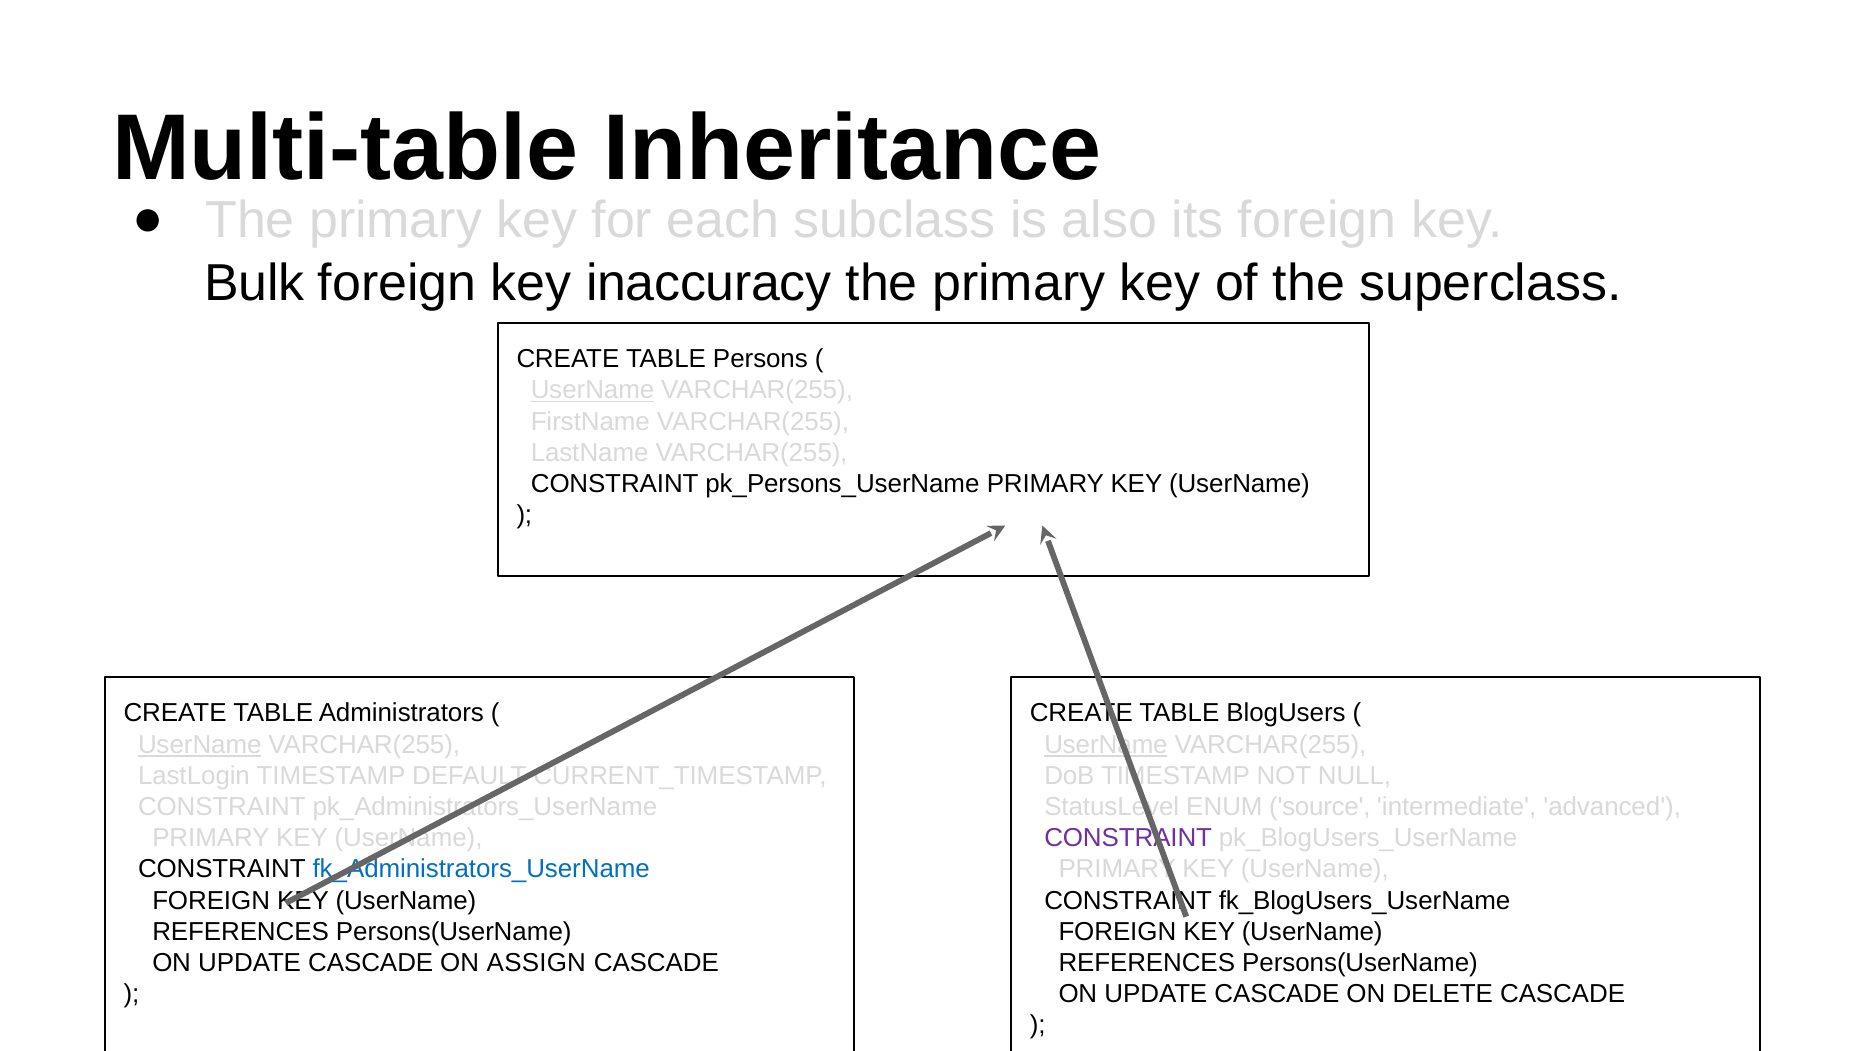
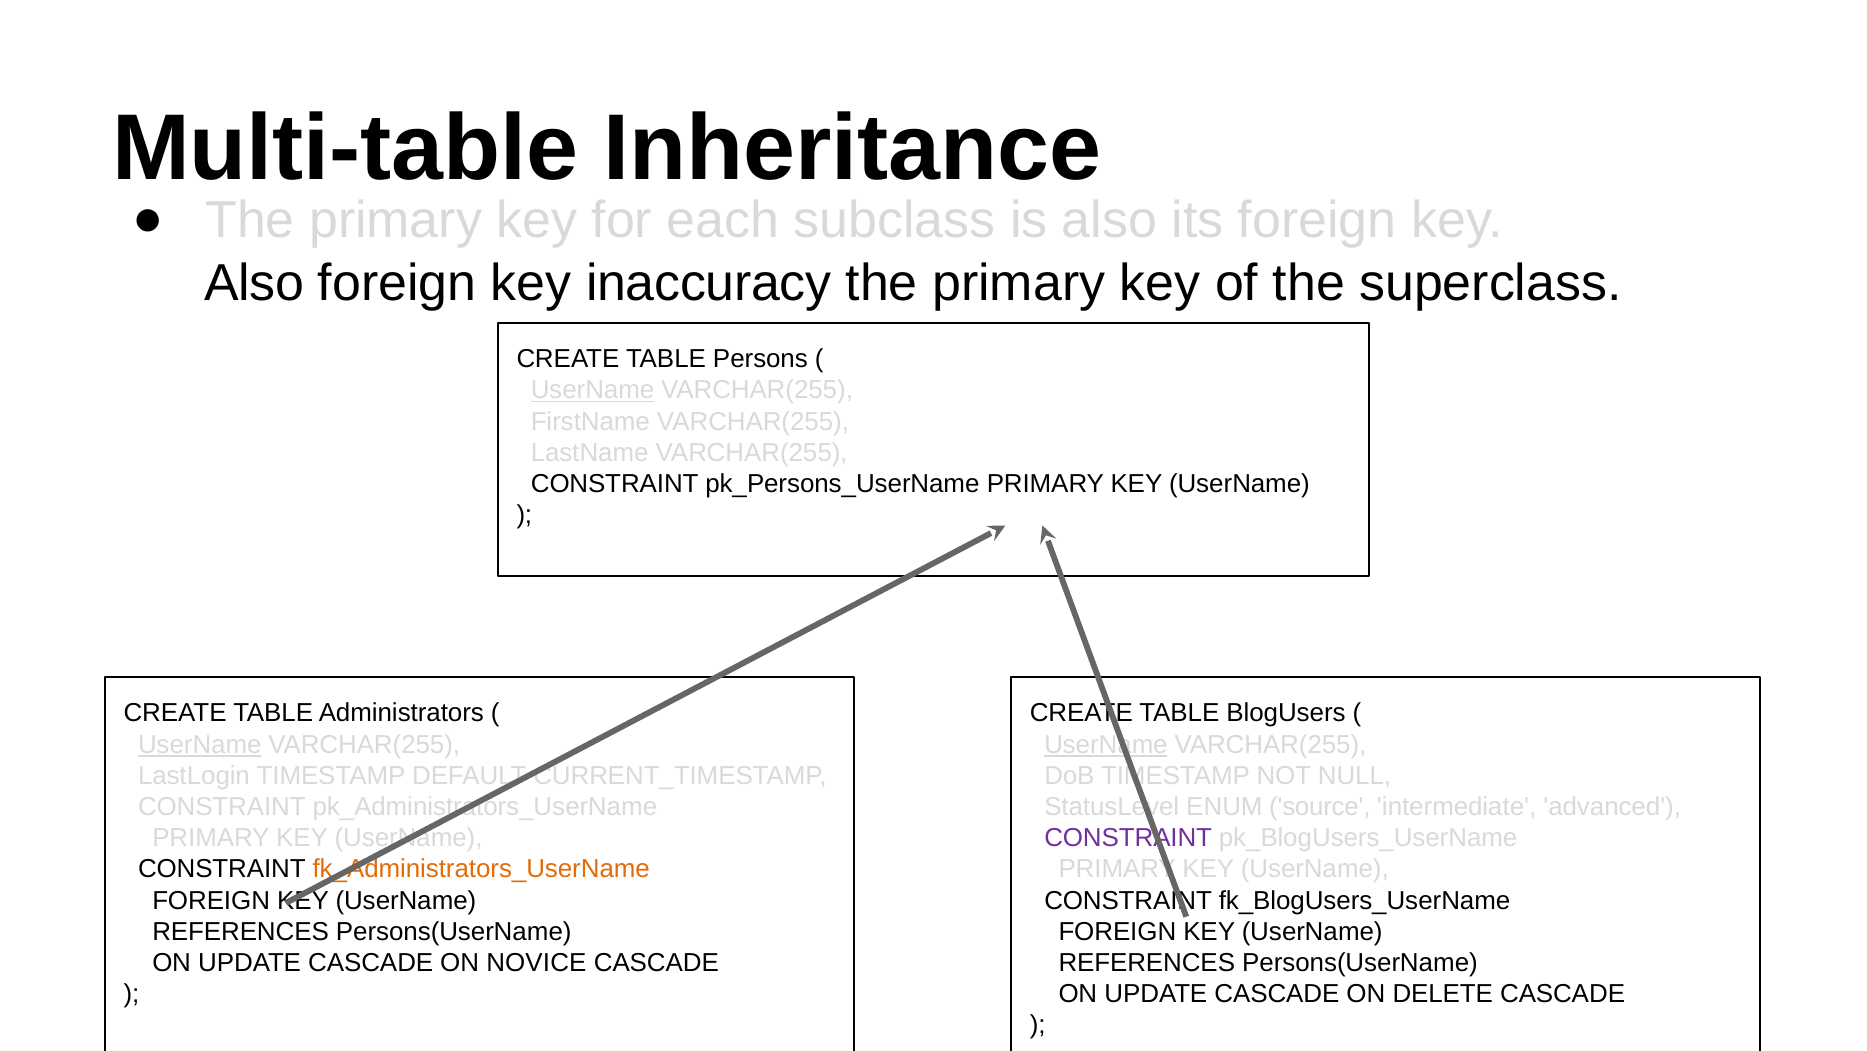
Bulk: Bulk -> Also (255, 283)
fk_Administrators_UserName colour: blue -> orange (481, 869)
ASSIGN: ASSIGN -> NOVICE (536, 962)
